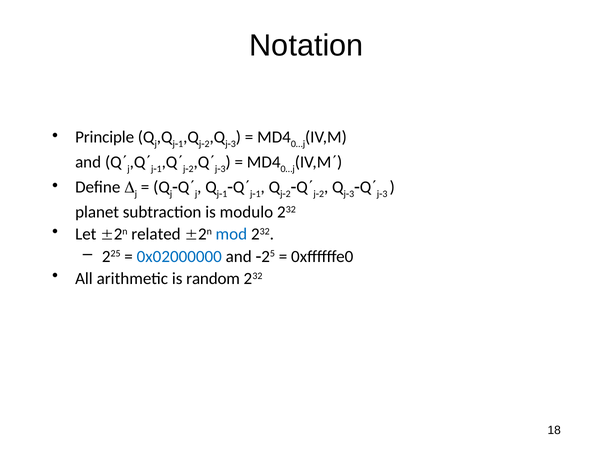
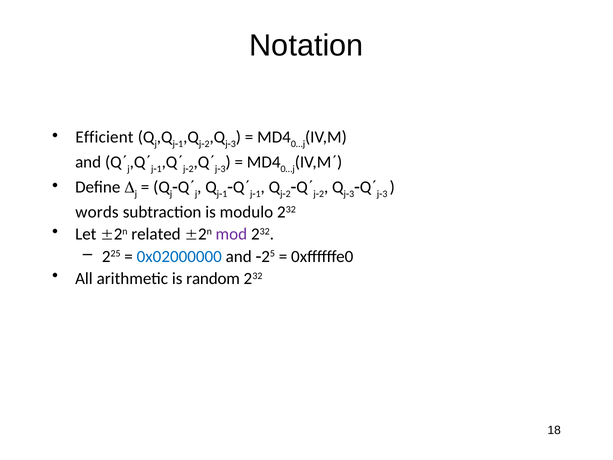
Principle: Principle -> Efficient (104, 137)
planet: planet -> words (97, 212)
mod colour: blue -> purple (231, 234)
